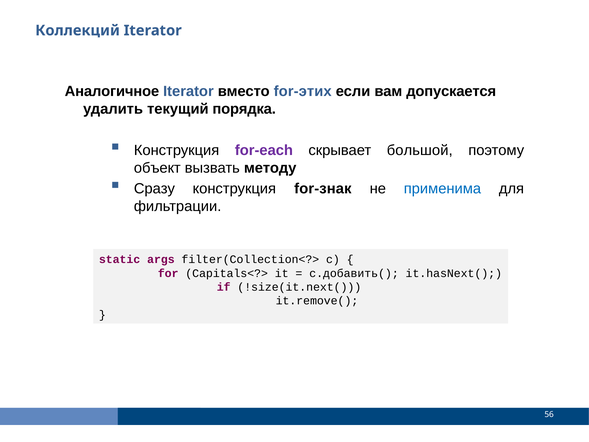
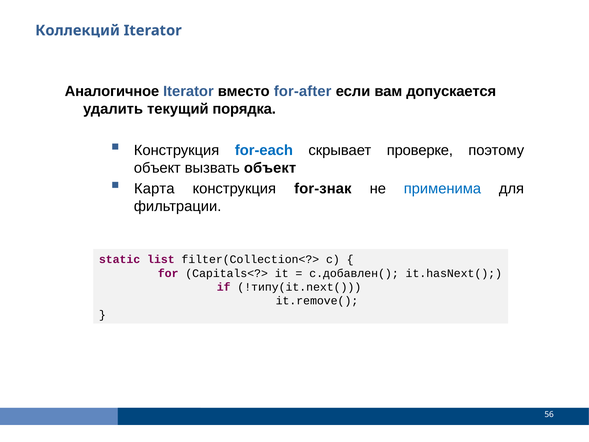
for-этих: for-этих -> for-after (303, 91)
for-each colour: purple -> blue (264, 150)
большой: большой -> проверке (420, 150)
вызвать методу: методу -> объект (270, 168)
Сразу: Сразу -> Карта (154, 188)
args: args -> list (161, 259)
c.добавить(: c.добавить( -> c.добавлен( (354, 273)
!size(it.next(: !size(it.next( -> !типу(it.next( (299, 287)
